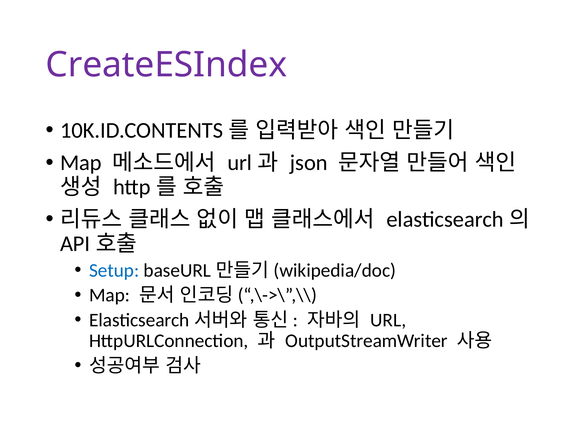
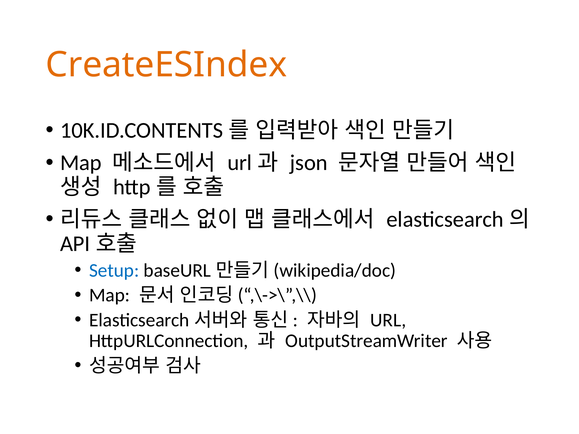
CreateESIndex colour: purple -> orange (166, 65)
